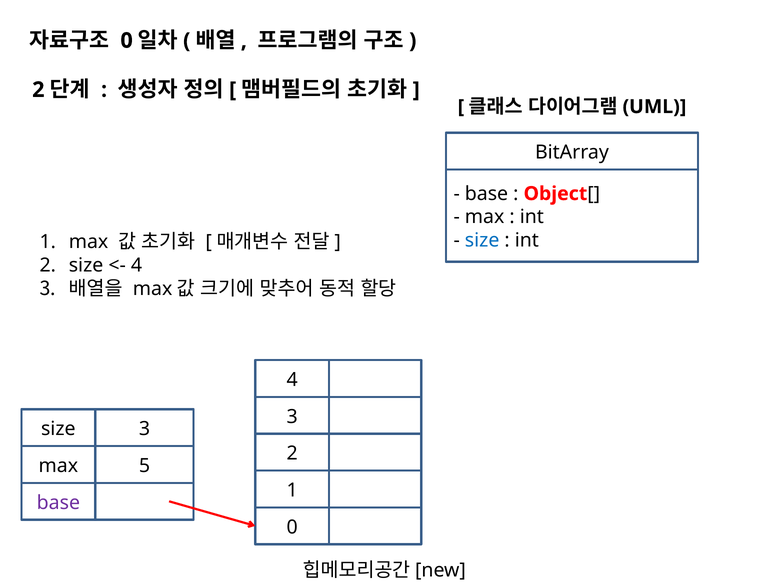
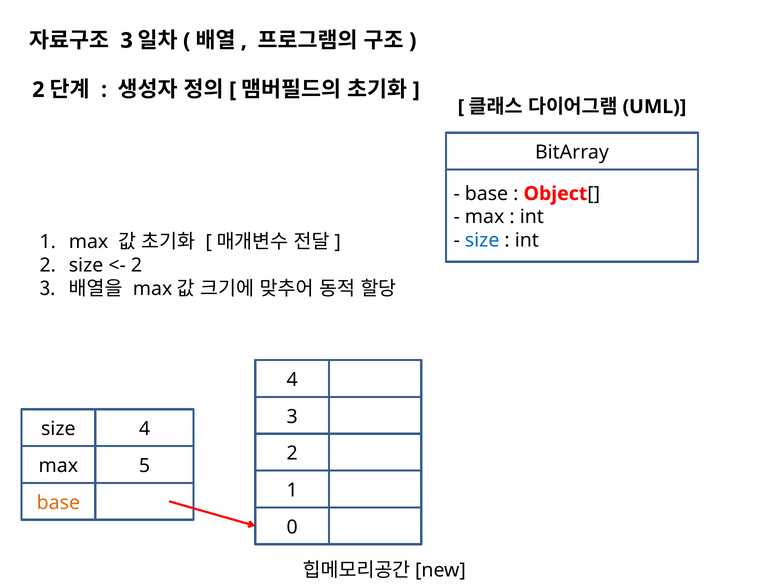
0: 0 -> 3 (127, 41)
4: 4 -> 2 (136, 266)
size 3: 3 -> 4 (144, 430)
base colour: purple -> orange (58, 503)
